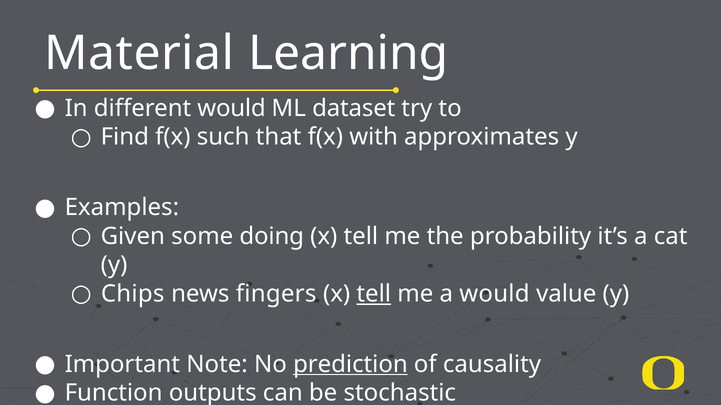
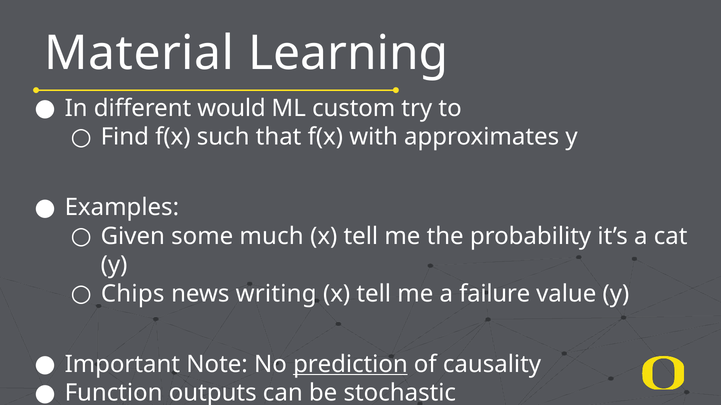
dataset: dataset -> custom (354, 108)
doing: doing -> much (272, 237)
fingers: fingers -> writing (276, 294)
tell underline: present -> none (374, 294)
a would: would -> failure (495, 294)
